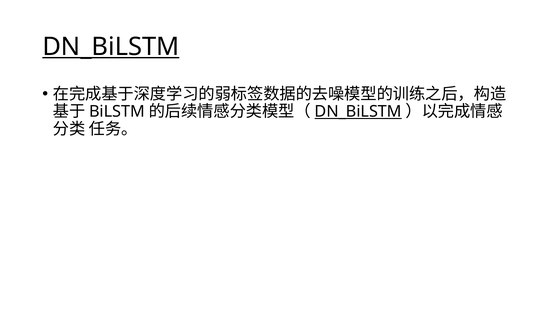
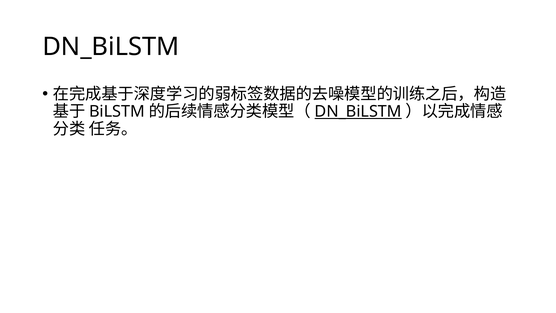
DN_BiLSTM underline: present -> none (111, 47)
